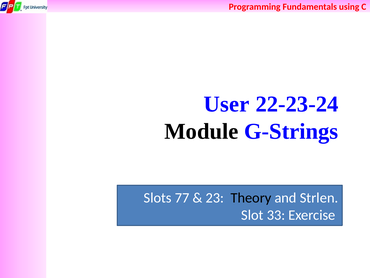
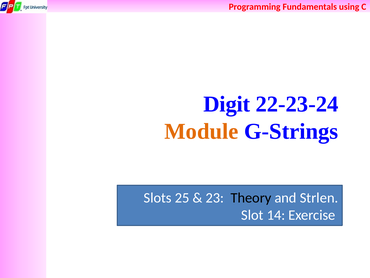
User: User -> Digit (227, 104)
Module colour: black -> orange (201, 131)
77: 77 -> 25 (182, 197)
33: 33 -> 14 (276, 215)
